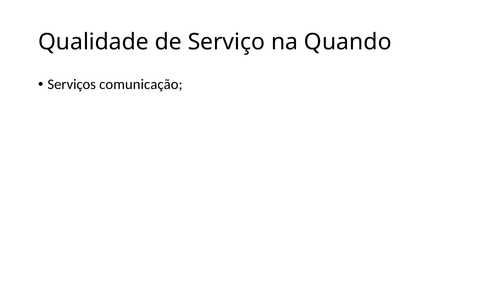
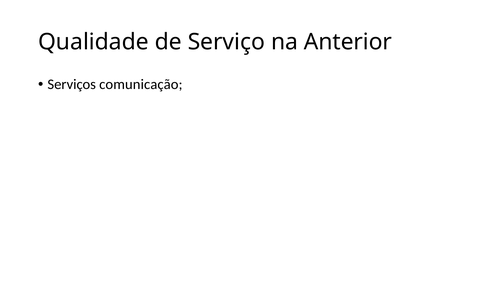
Quando: Quando -> Anterior (348, 42)
